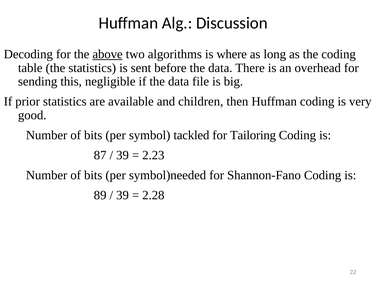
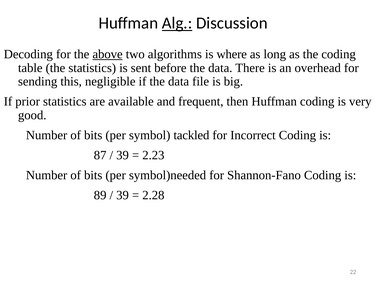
Alg underline: none -> present (177, 23)
children: children -> frequent (201, 101)
Tailoring: Tailoring -> Incorrect (253, 135)
